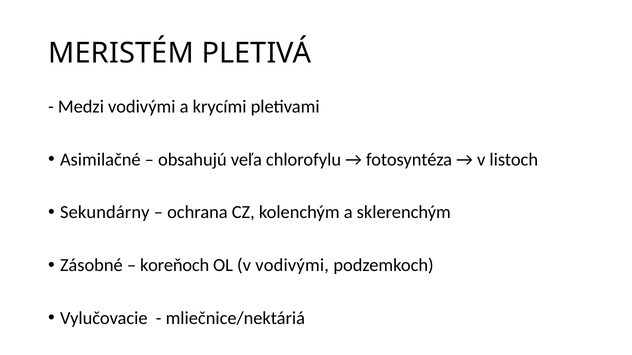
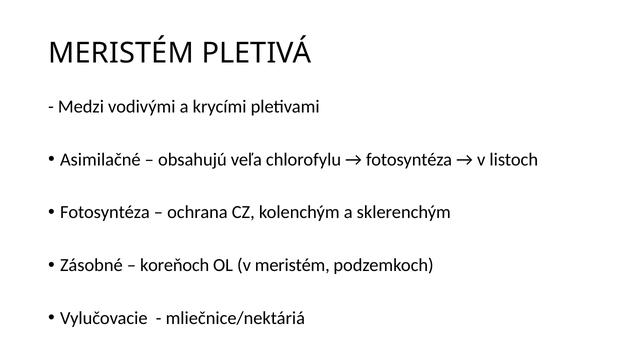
Sekundárny: Sekundárny -> Fotosyntéza (105, 213)
v vodivými: vodivými -> meristém (292, 266)
